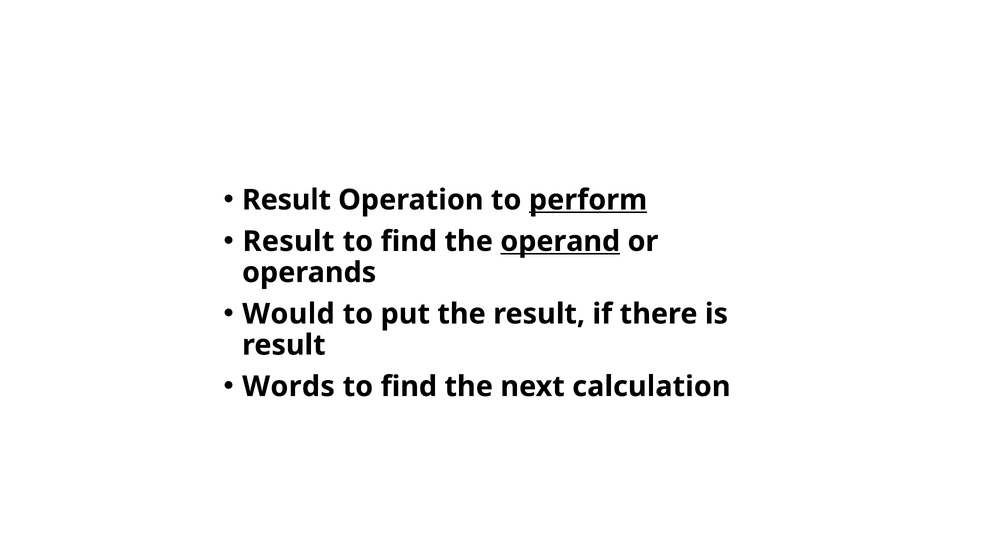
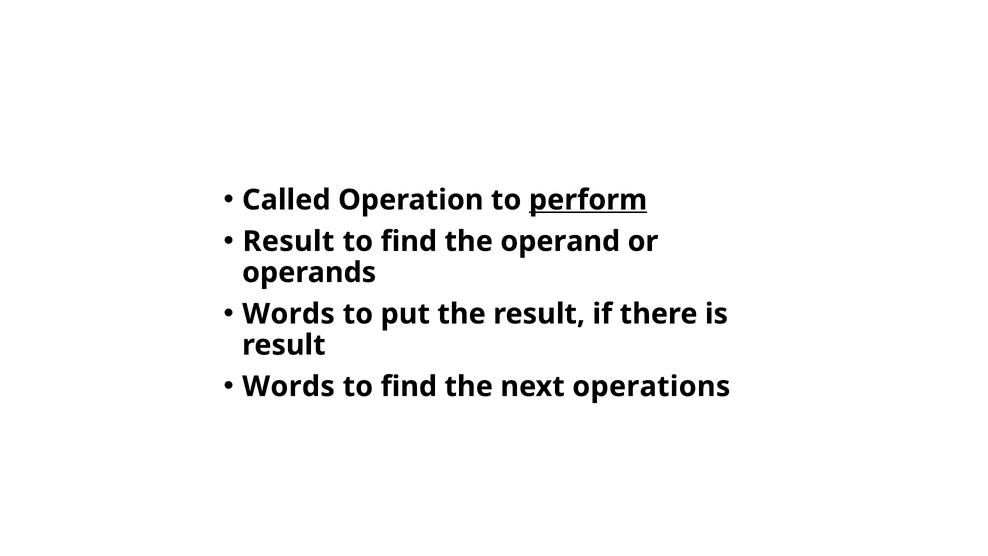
Result: Result -> Called (286, 200)
operand underline: present -> none (560, 241)
Would: Would -> Words (288, 314)
calculation: calculation -> operations (651, 386)
